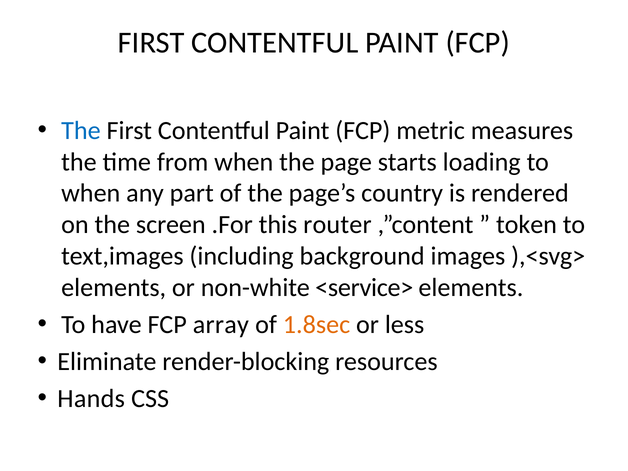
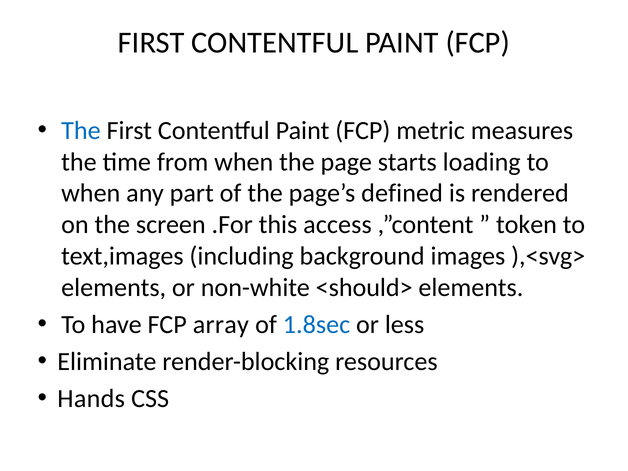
country: country -> defined (402, 193)
router: router -> access (337, 225)
<service>: <service> -> <should> (364, 288)
1.8sec colour: orange -> blue (317, 325)
